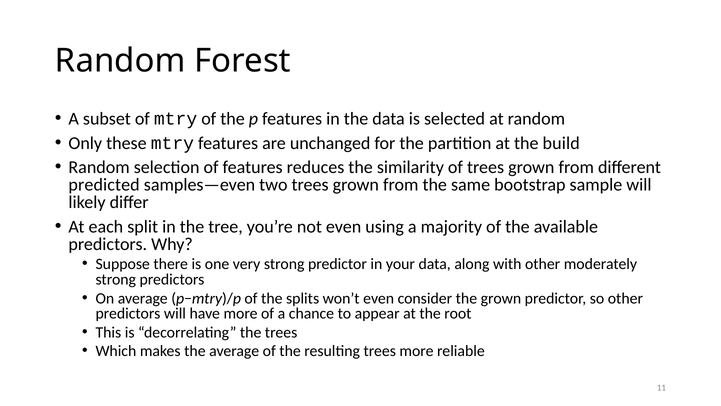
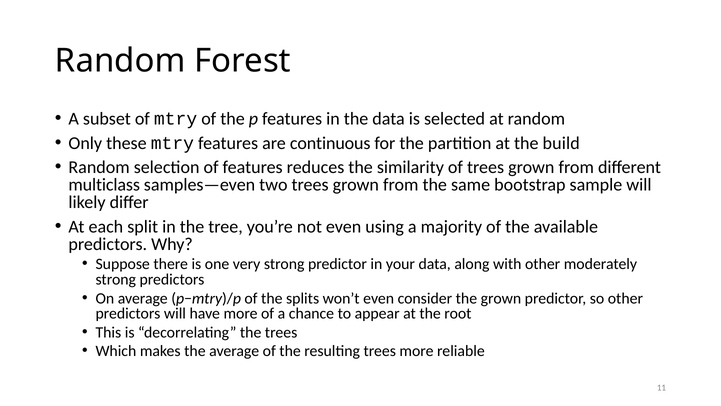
unchanged: unchanged -> continuous (330, 143)
predicted: predicted -> multiclass (104, 185)
